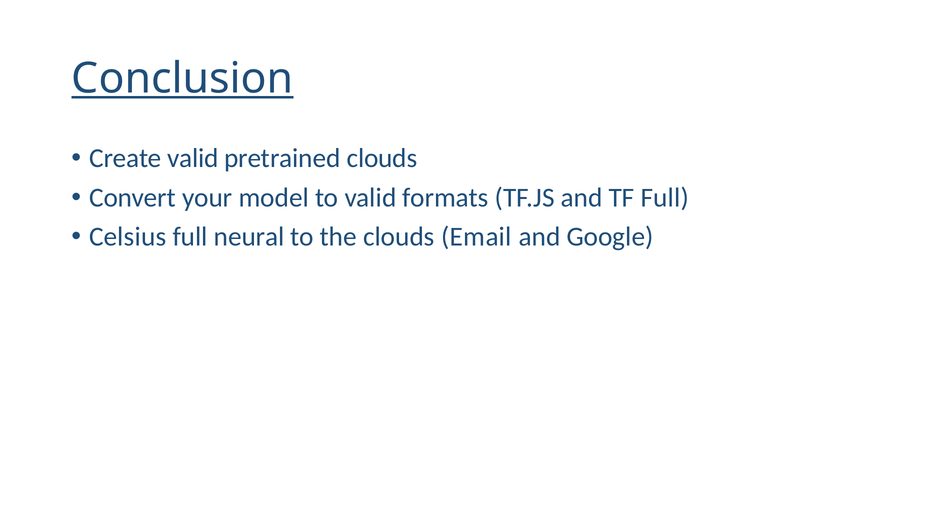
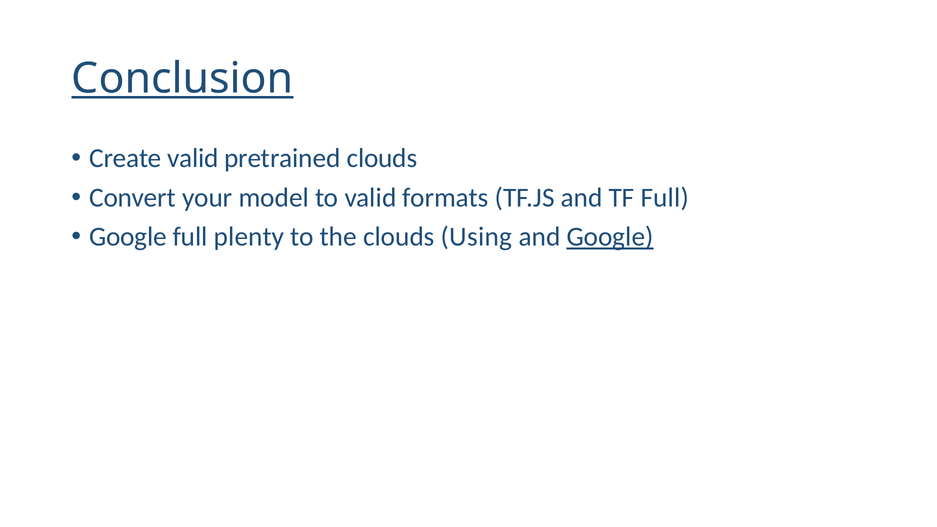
Celsius: Celsius -> Google (128, 237)
neural: neural -> plenty (249, 237)
Email: Email -> Using (476, 237)
Google underline: none -> present (610, 237)
